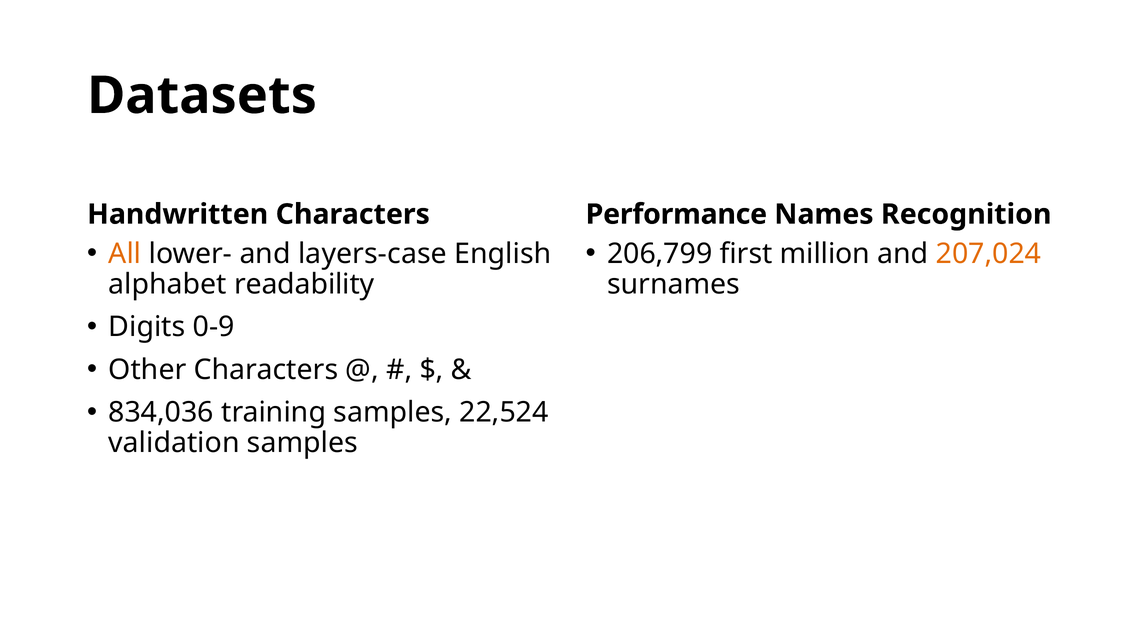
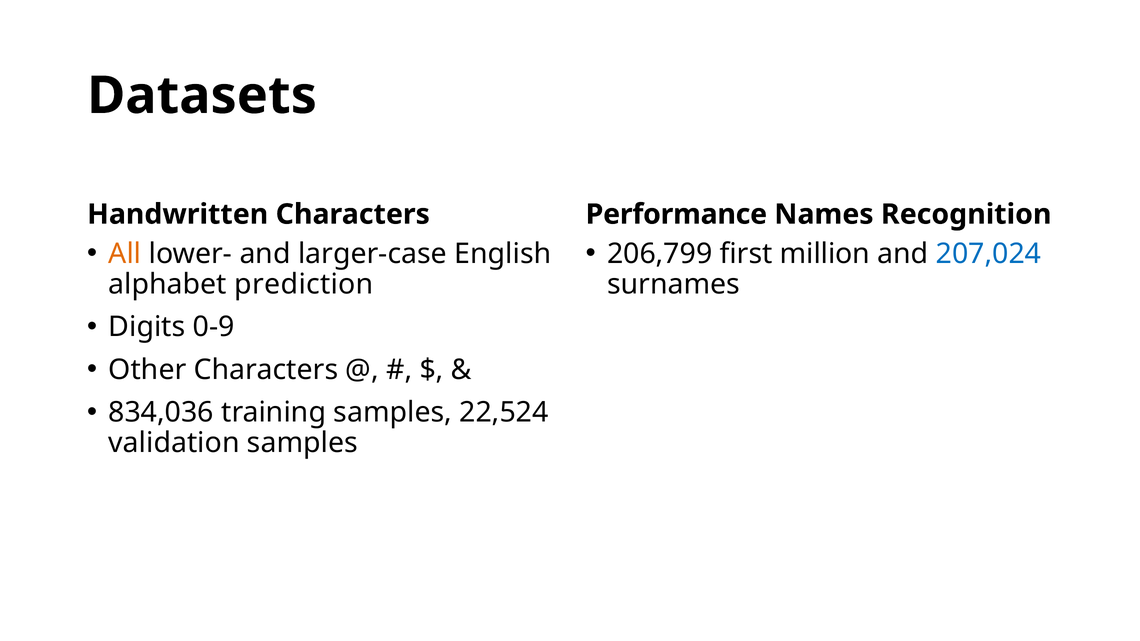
layers-case: layers-case -> larger-case (373, 254)
207,024 colour: orange -> blue (989, 254)
readability: readability -> prediction (304, 285)
